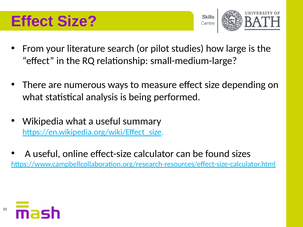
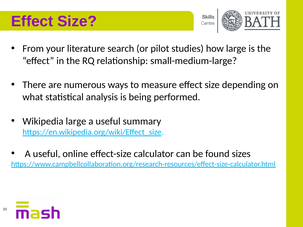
Wikipedia what: what -> large (76, 121)
